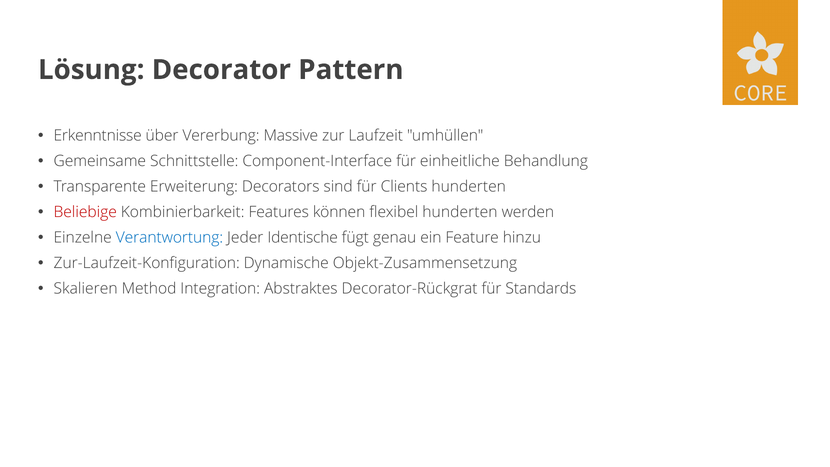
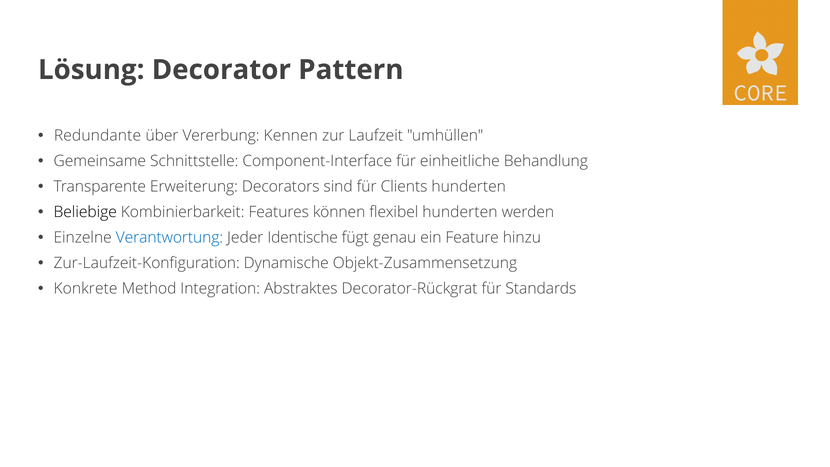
Erkenntnisse: Erkenntnisse -> Redundante (97, 136)
Massive: Massive -> Kennen (291, 136)
Beliebige colour: red -> black (85, 212)
Skalieren: Skalieren -> Konkrete (86, 288)
